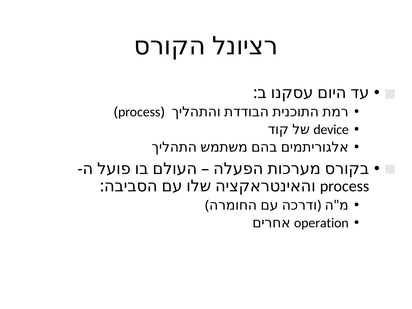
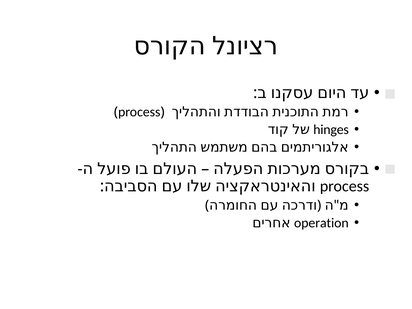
device: device -> hinges (331, 129)
